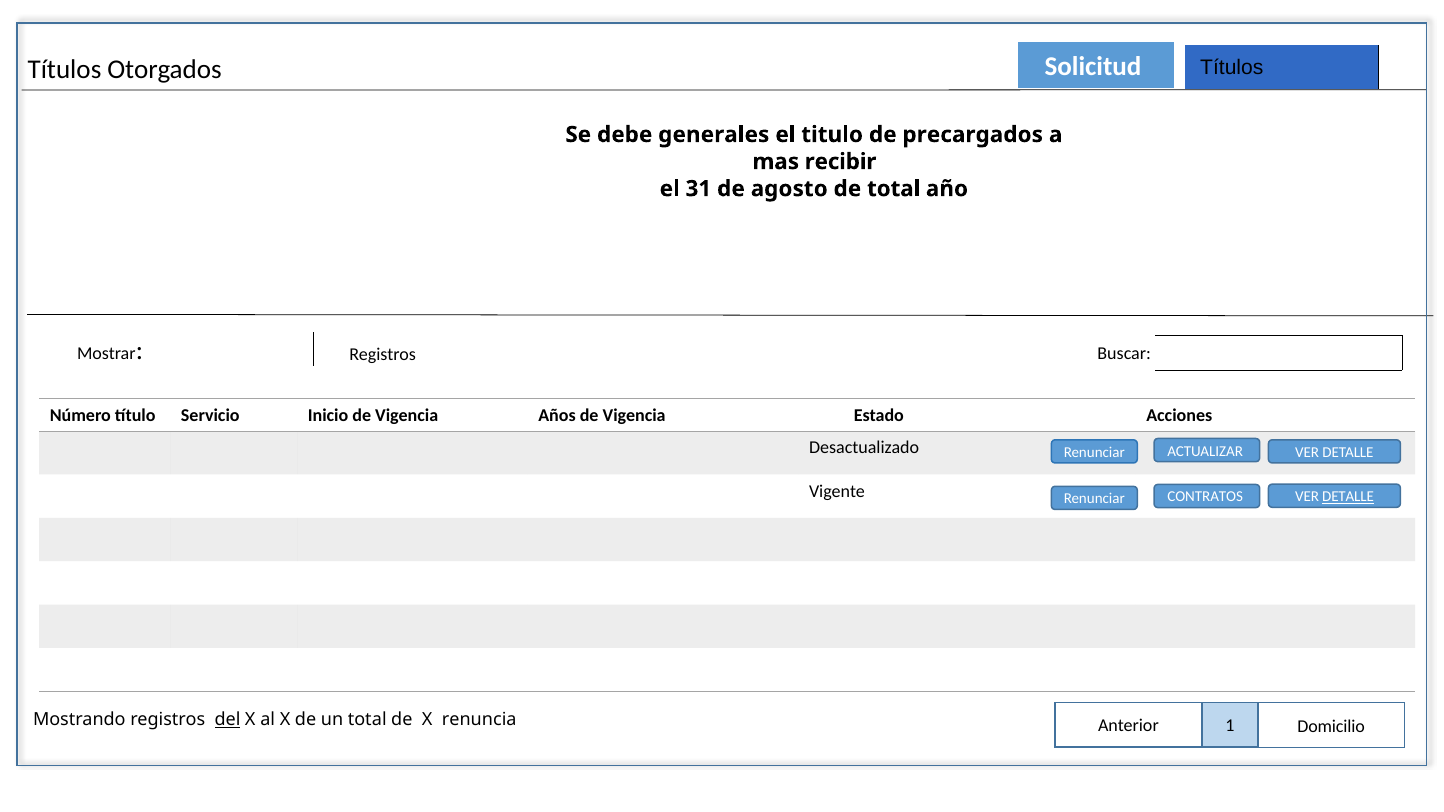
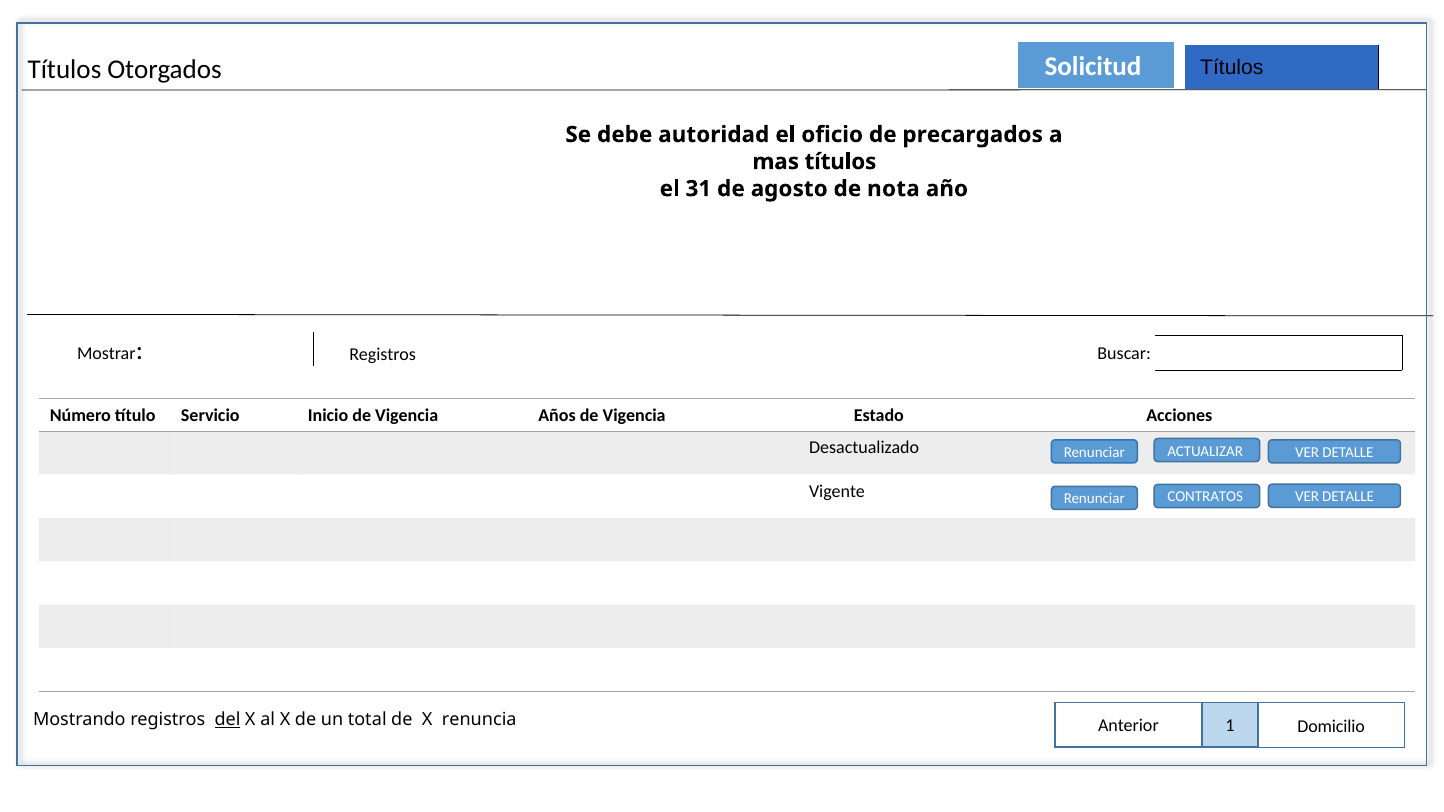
generales: generales -> autoridad (714, 135)
titulo: titulo -> oficio (832, 135)
mas recibir: recibir -> títulos (840, 162)
de total: total -> nota (893, 189)
DETALLE underline: present -> none (1348, 497)
